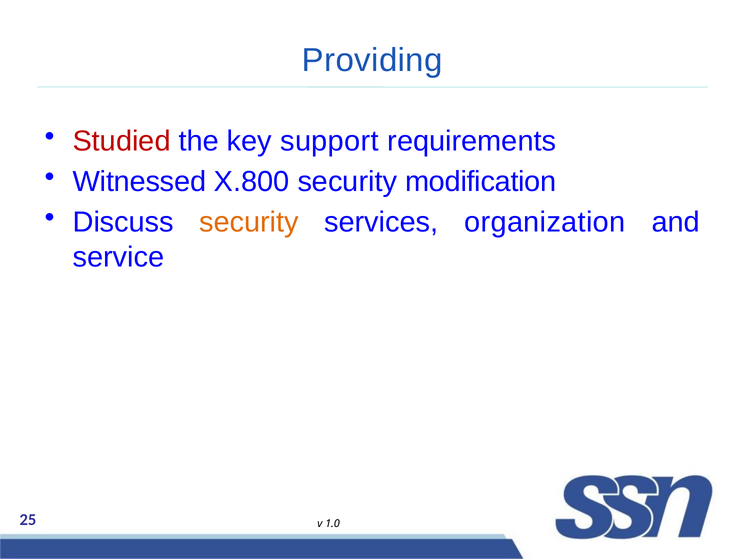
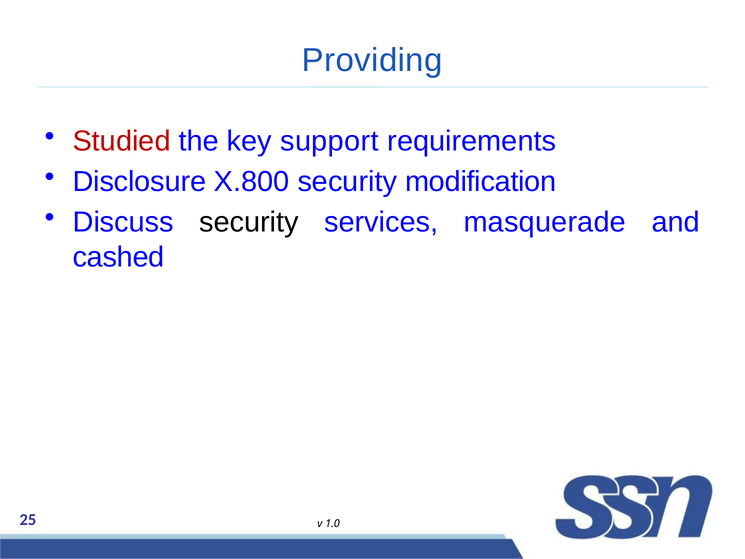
Witnessed: Witnessed -> Disclosure (139, 182)
security colour: orange -> black (249, 222)
organization: organization -> masquerade (545, 222)
service: service -> cashed (119, 257)
